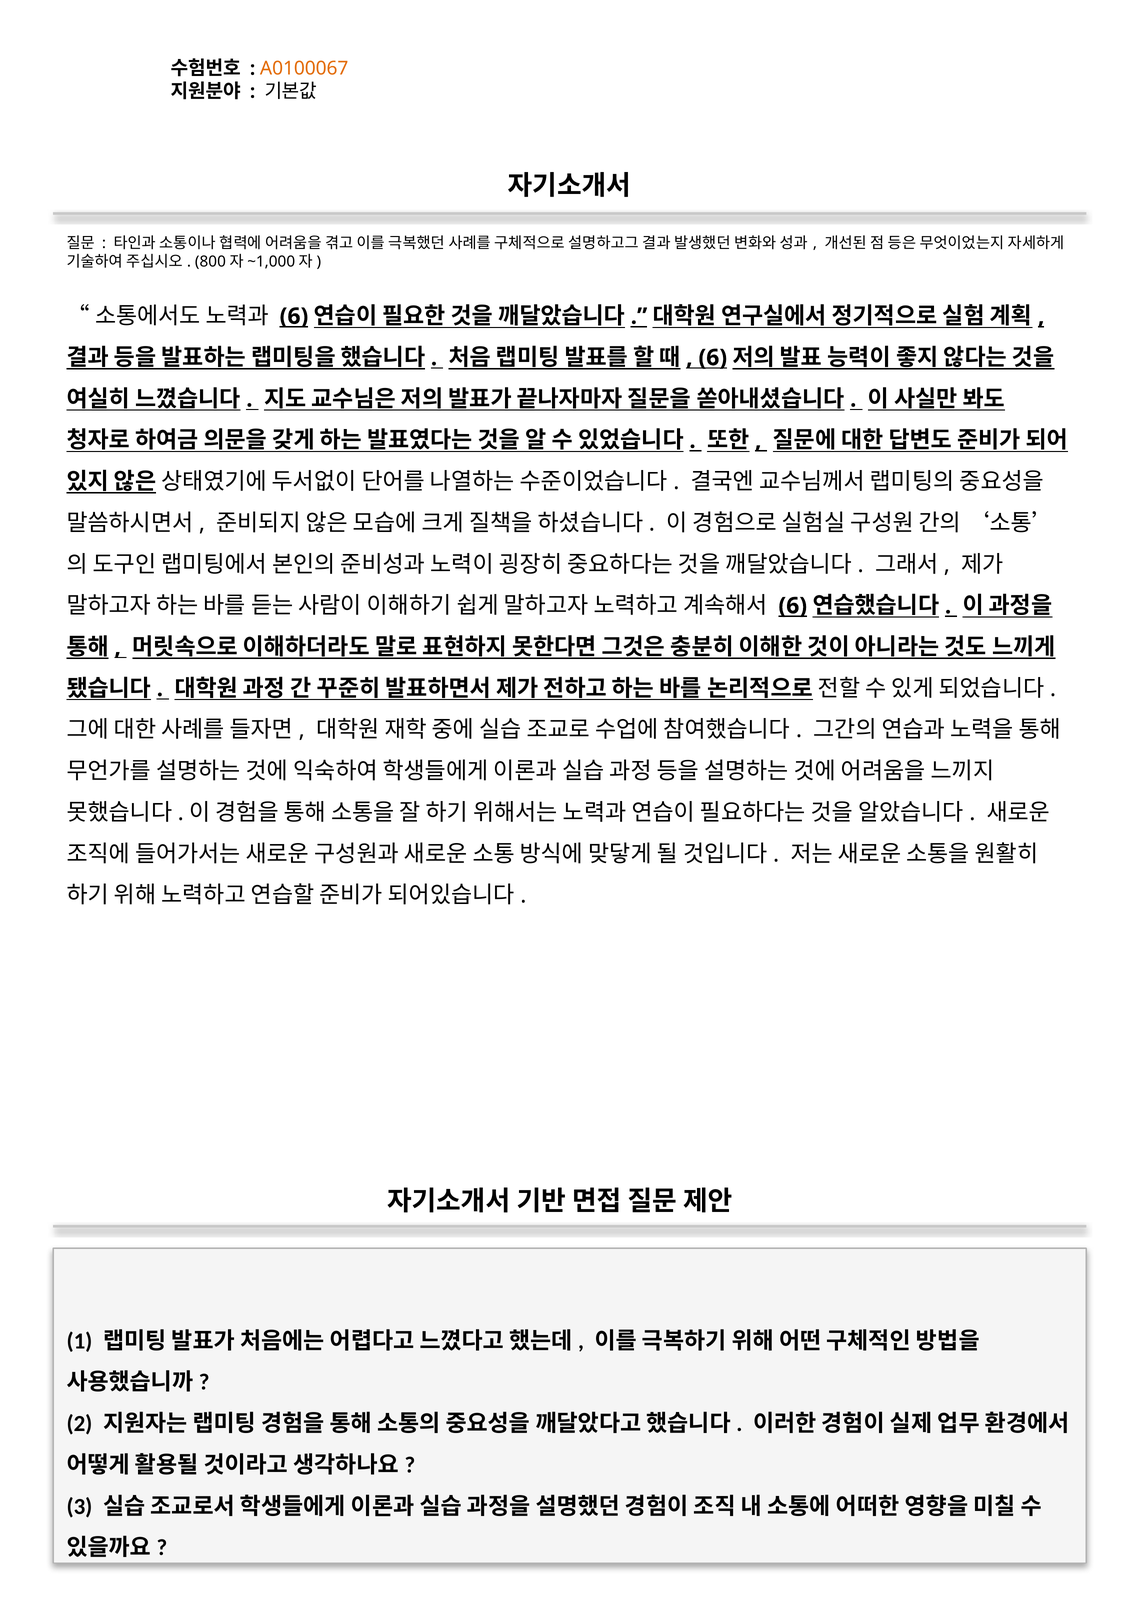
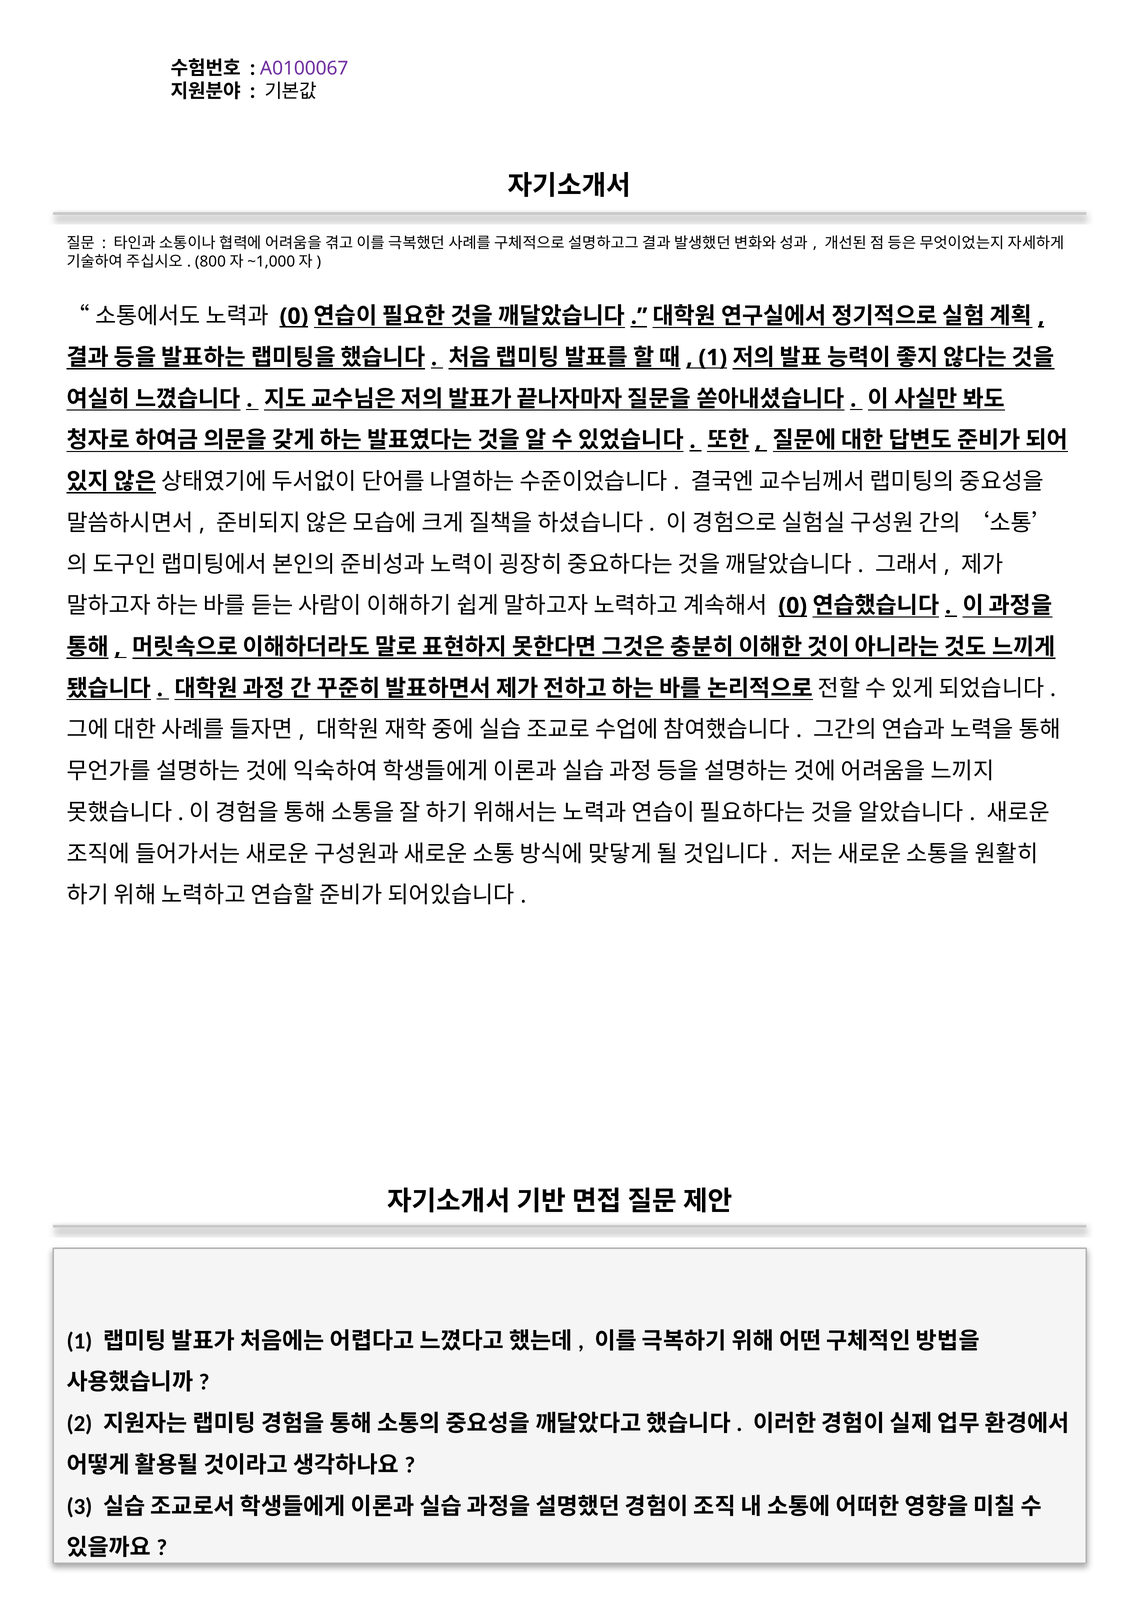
A0100067 colour: orange -> purple (304, 68)
6: 6 -> 0 (294, 316)
6: 6 -> 1 (713, 357)
6: 6 -> 0 (793, 605)
